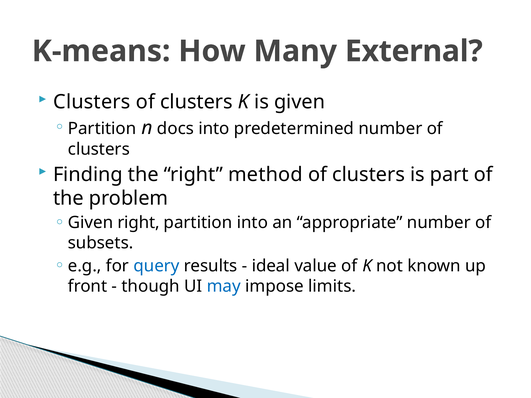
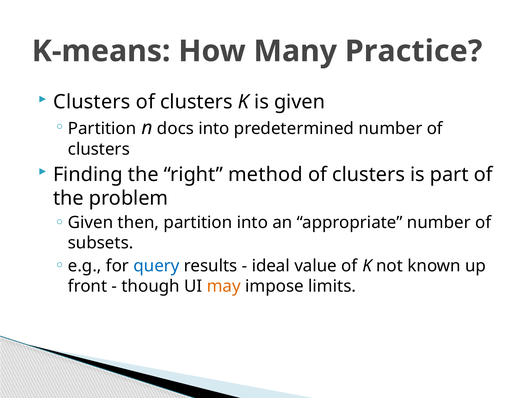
External: External -> Practice (414, 51)
Given right: right -> then (138, 223)
may colour: blue -> orange (224, 286)
